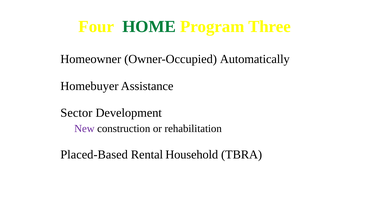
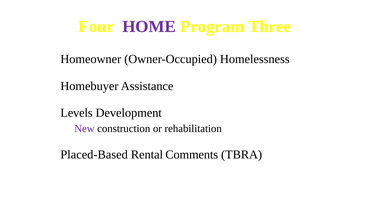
HOME colour: green -> purple (149, 27)
Automatically: Automatically -> Homelessness (255, 59)
Sector: Sector -> Levels (77, 113)
Household: Household -> Comments (192, 155)
